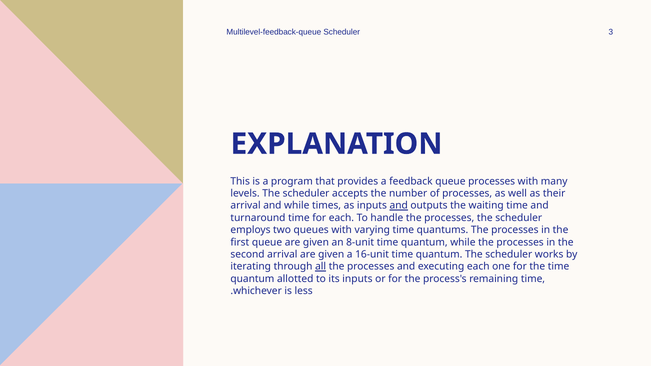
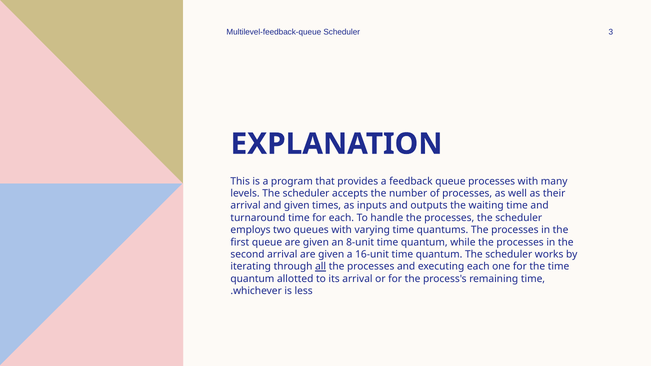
and while: while -> given (297, 206)
and underline: present -> none (399, 206)
its inputs: inputs -> arrival (357, 279)
